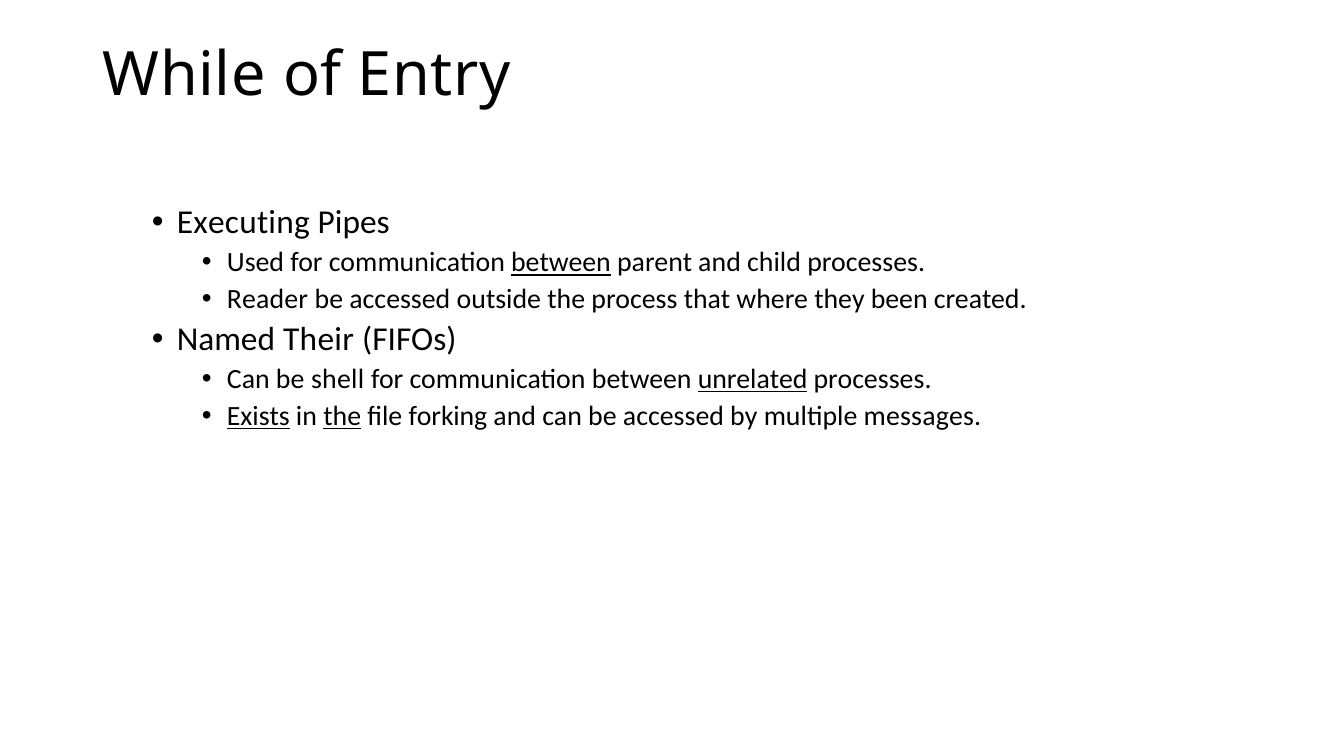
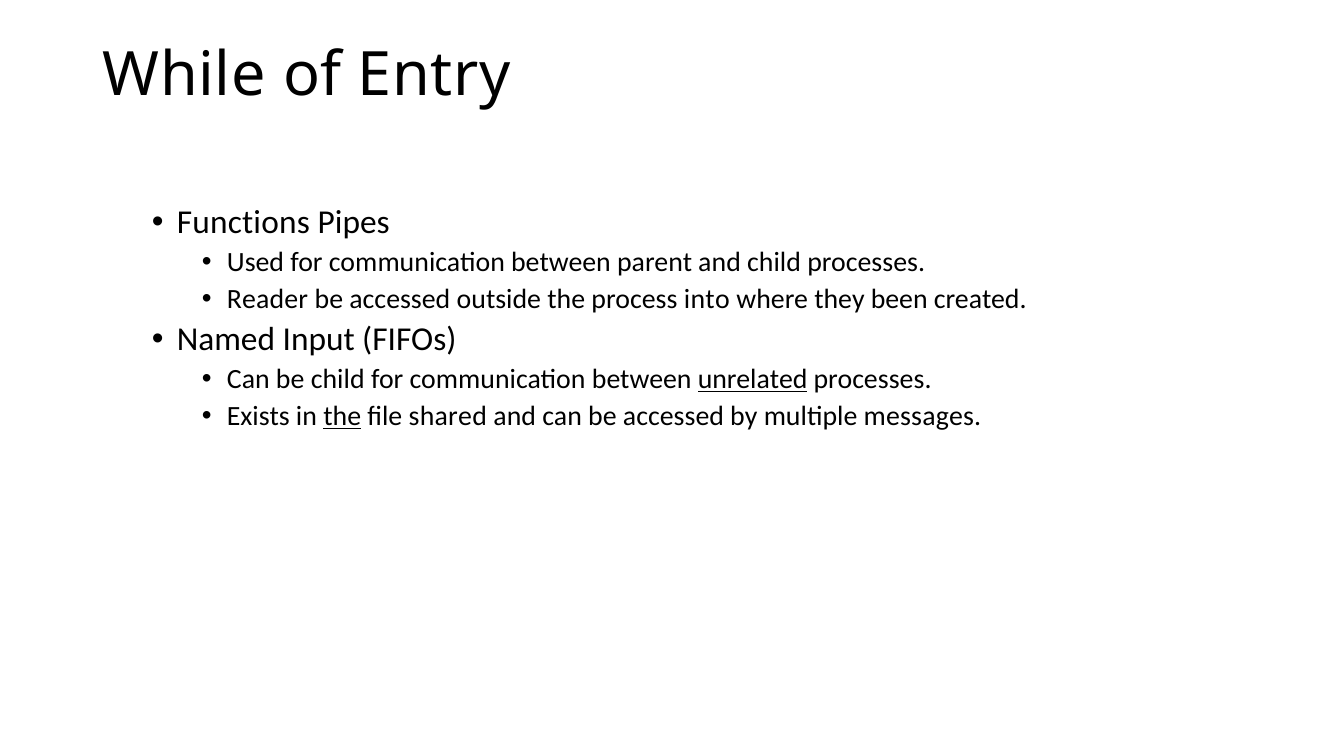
Executing: Executing -> Functions (243, 223)
between underline: present -> none (561, 263)
that: that -> into (707, 300)
Their: Their -> Input (319, 340)
be shell: shell -> child (338, 380)
Exists underline: present -> none (258, 417)
forking: forking -> shared (448, 417)
